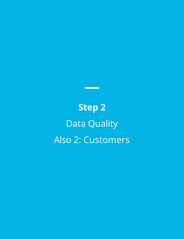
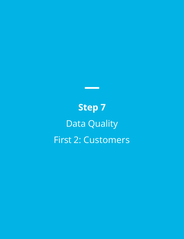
Step 2: 2 -> 7 (103, 107)
Also: Also -> First (63, 140)
